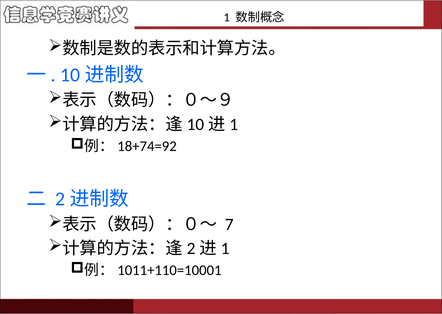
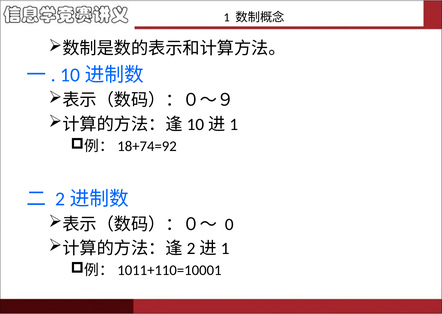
7: 7 -> 0 (229, 224)
